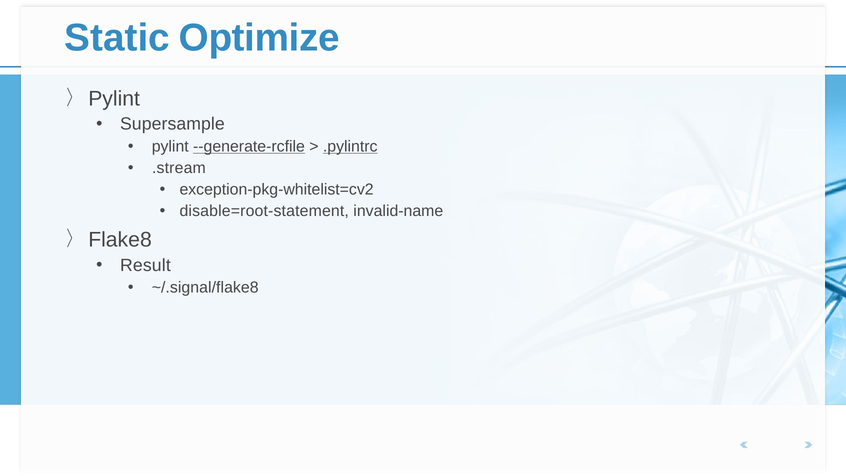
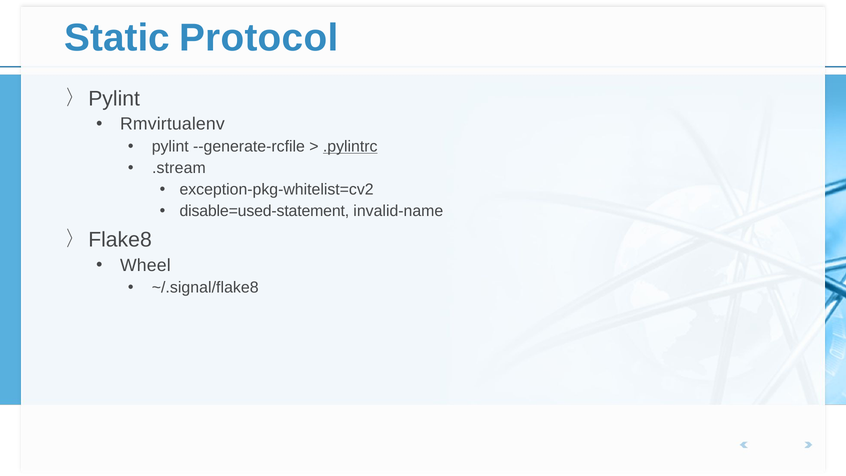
Optimize: Optimize -> Protocol (259, 38)
Supersample: Supersample -> Rmvirtualenv (172, 124)
--generate-rcfile underline: present -> none (249, 146)
disable=root-statement: disable=root-statement -> disable=used-statement (264, 211)
Result: Result -> Wheel (145, 265)
